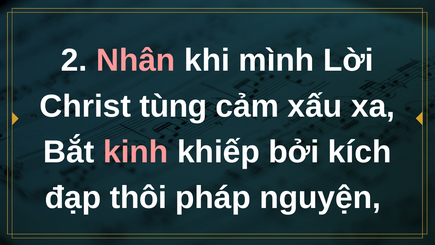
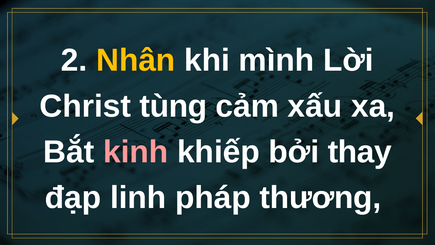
Nhân colour: pink -> yellow (136, 60)
kích: kích -> thay (360, 152)
thôi: thôi -> linh (138, 197)
nguyện: nguyện -> thương (320, 197)
